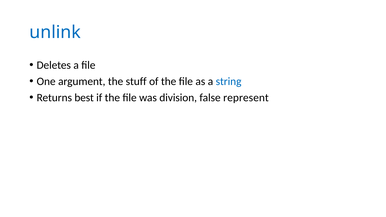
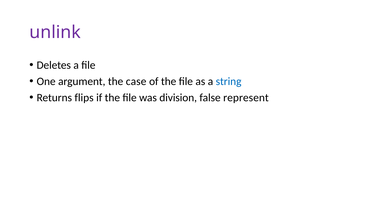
unlink colour: blue -> purple (55, 32)
stuff: stuff -> case (136, 81)
best: best -> flips (84, 98)
